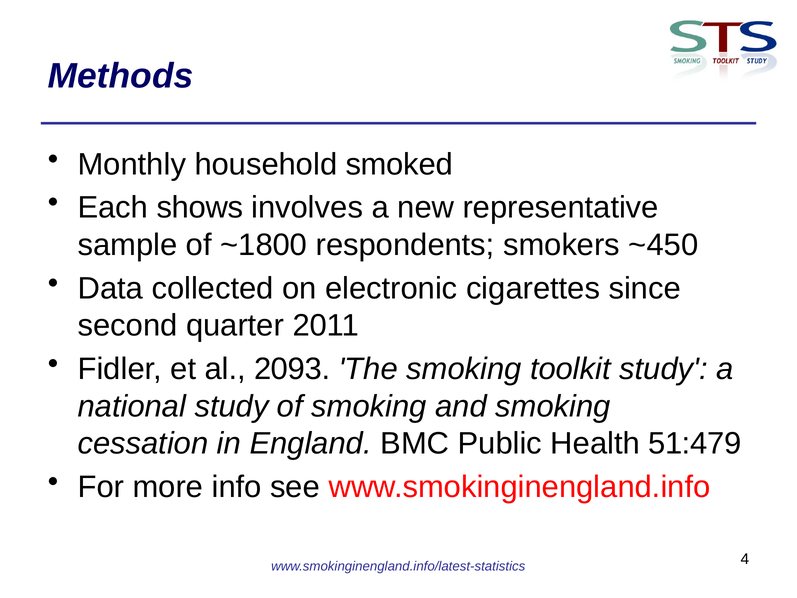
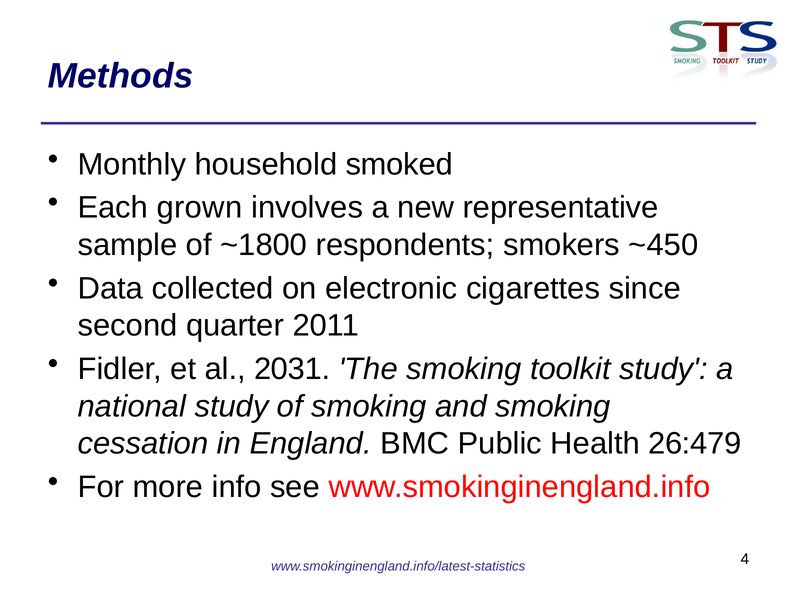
shows: shows -> grown (200, 208)
2093: 2093 -> 2031 (292, 369)
51:479: 51:479 -> 26:479 (695, 443)
